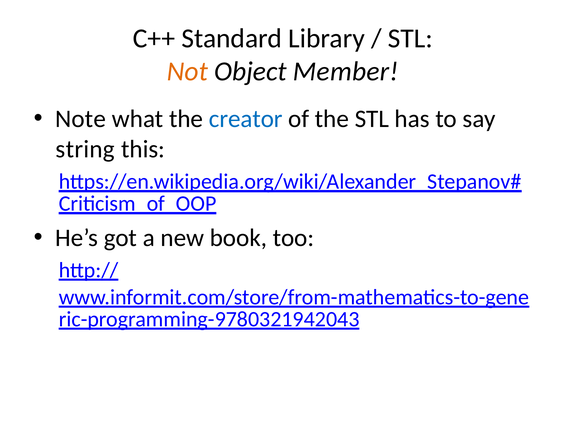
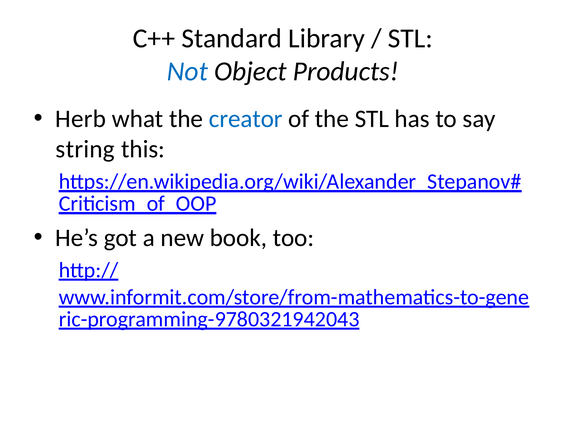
Not colour: orange -> blue (187, 71)
Member: Member -> Products (346, 71)
Note: Note -> Herb (81, 119)
